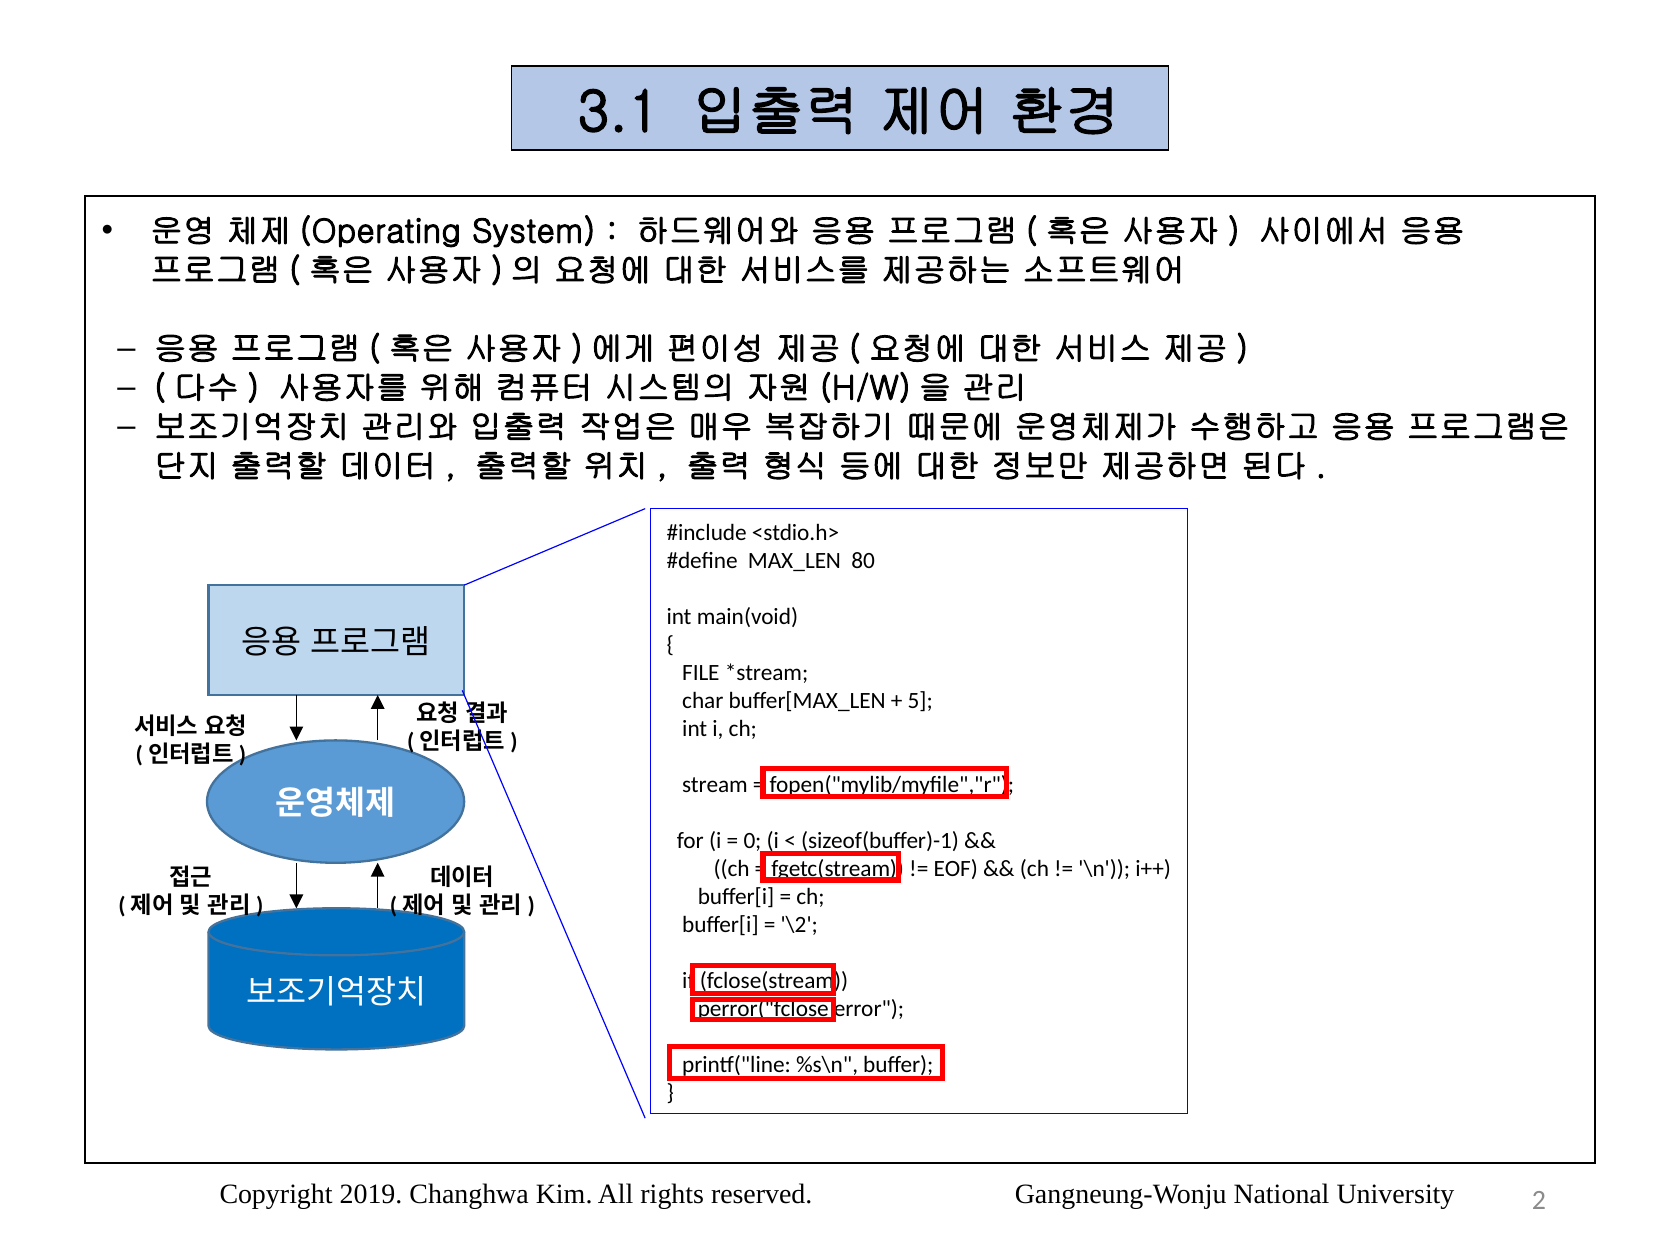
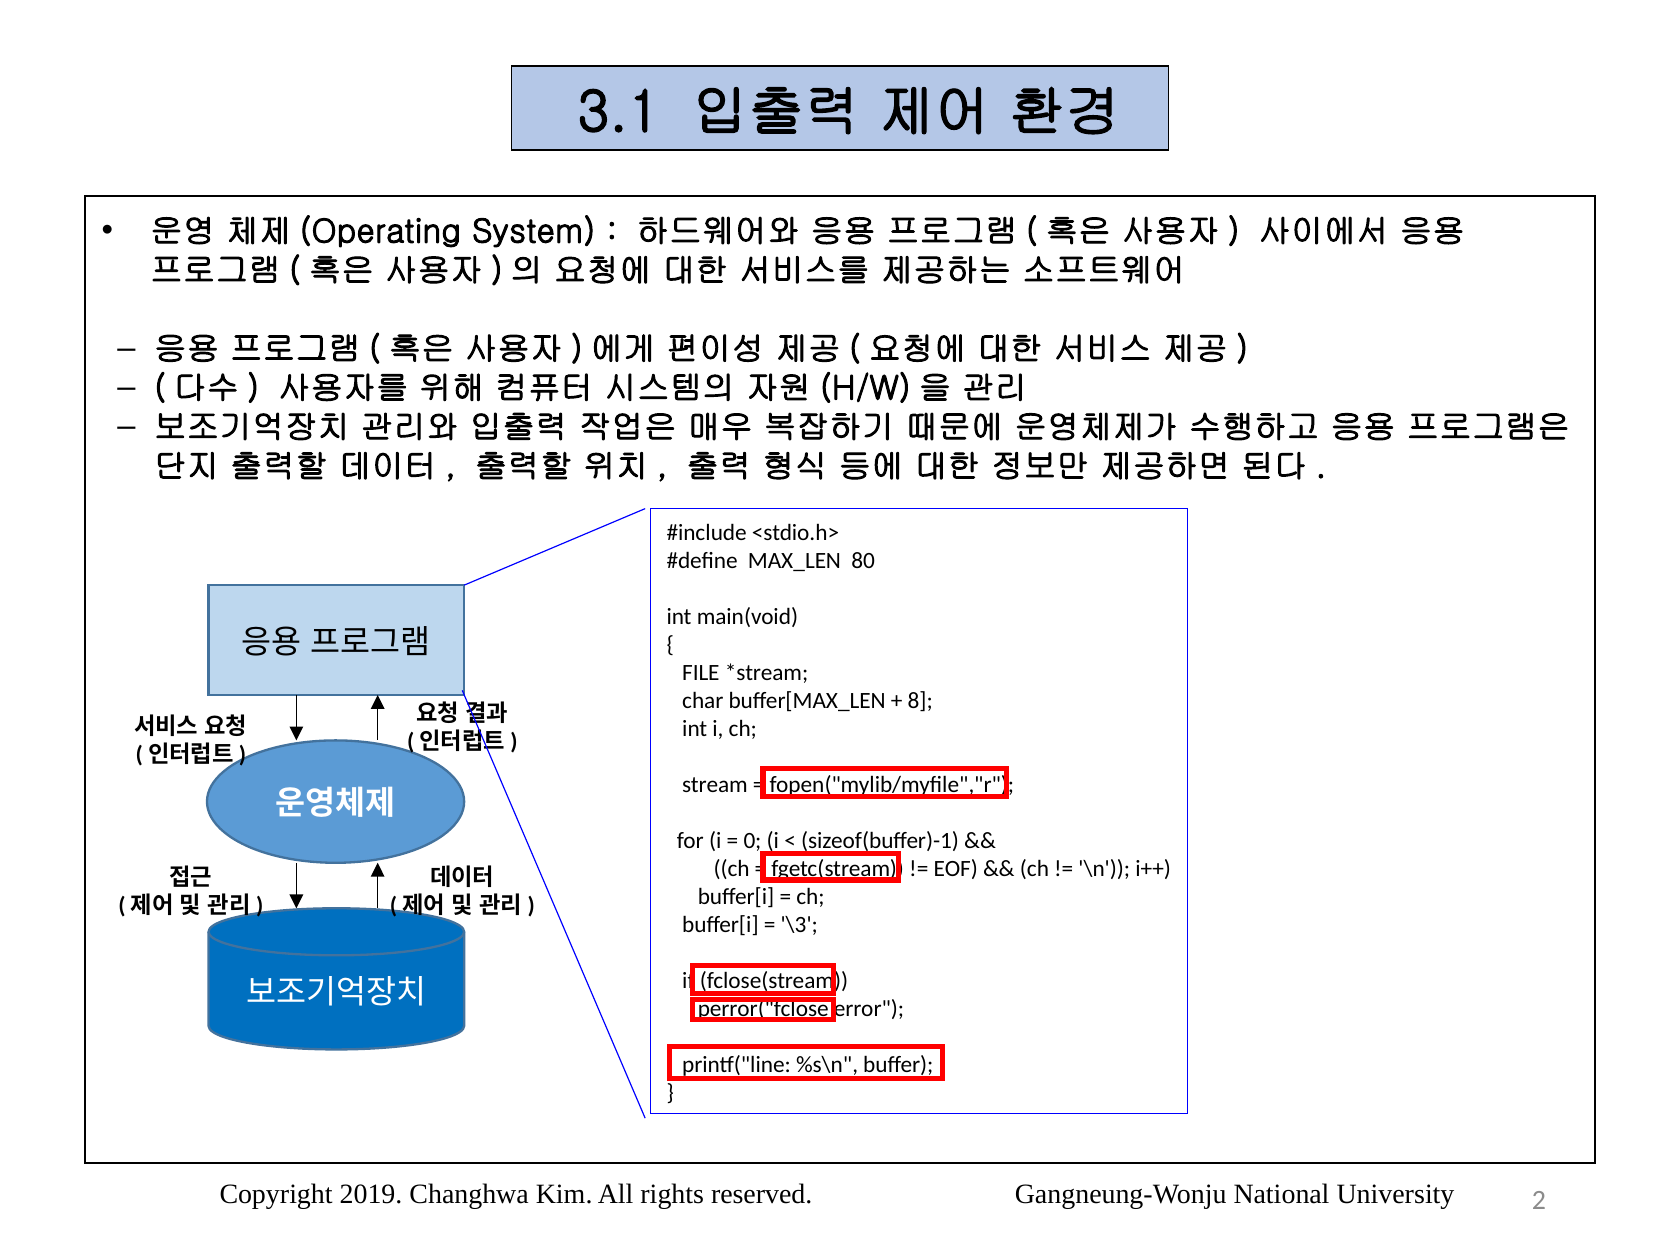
5: 5 -> 8 (920, 700)
\2: \2 -> \3 (799, 924)
